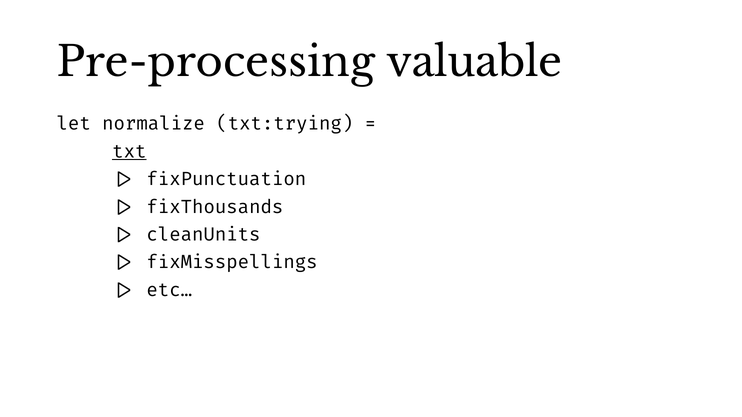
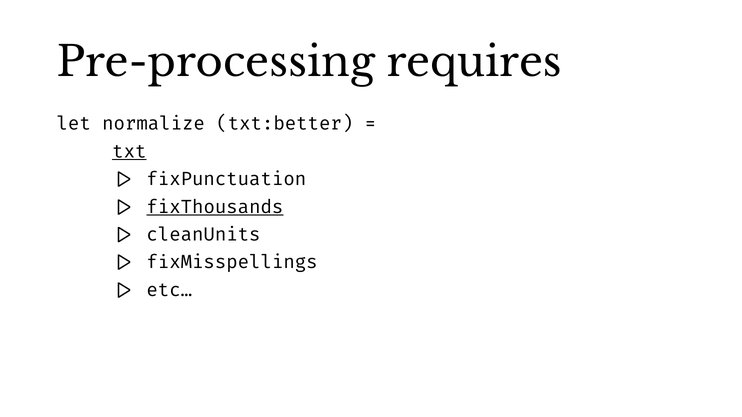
valuable: valuable -> requires (474, 62)
txt:trying: txt:trying -> txt:better (285, 124)
fixThousands underline: none -> present (215, 207)
